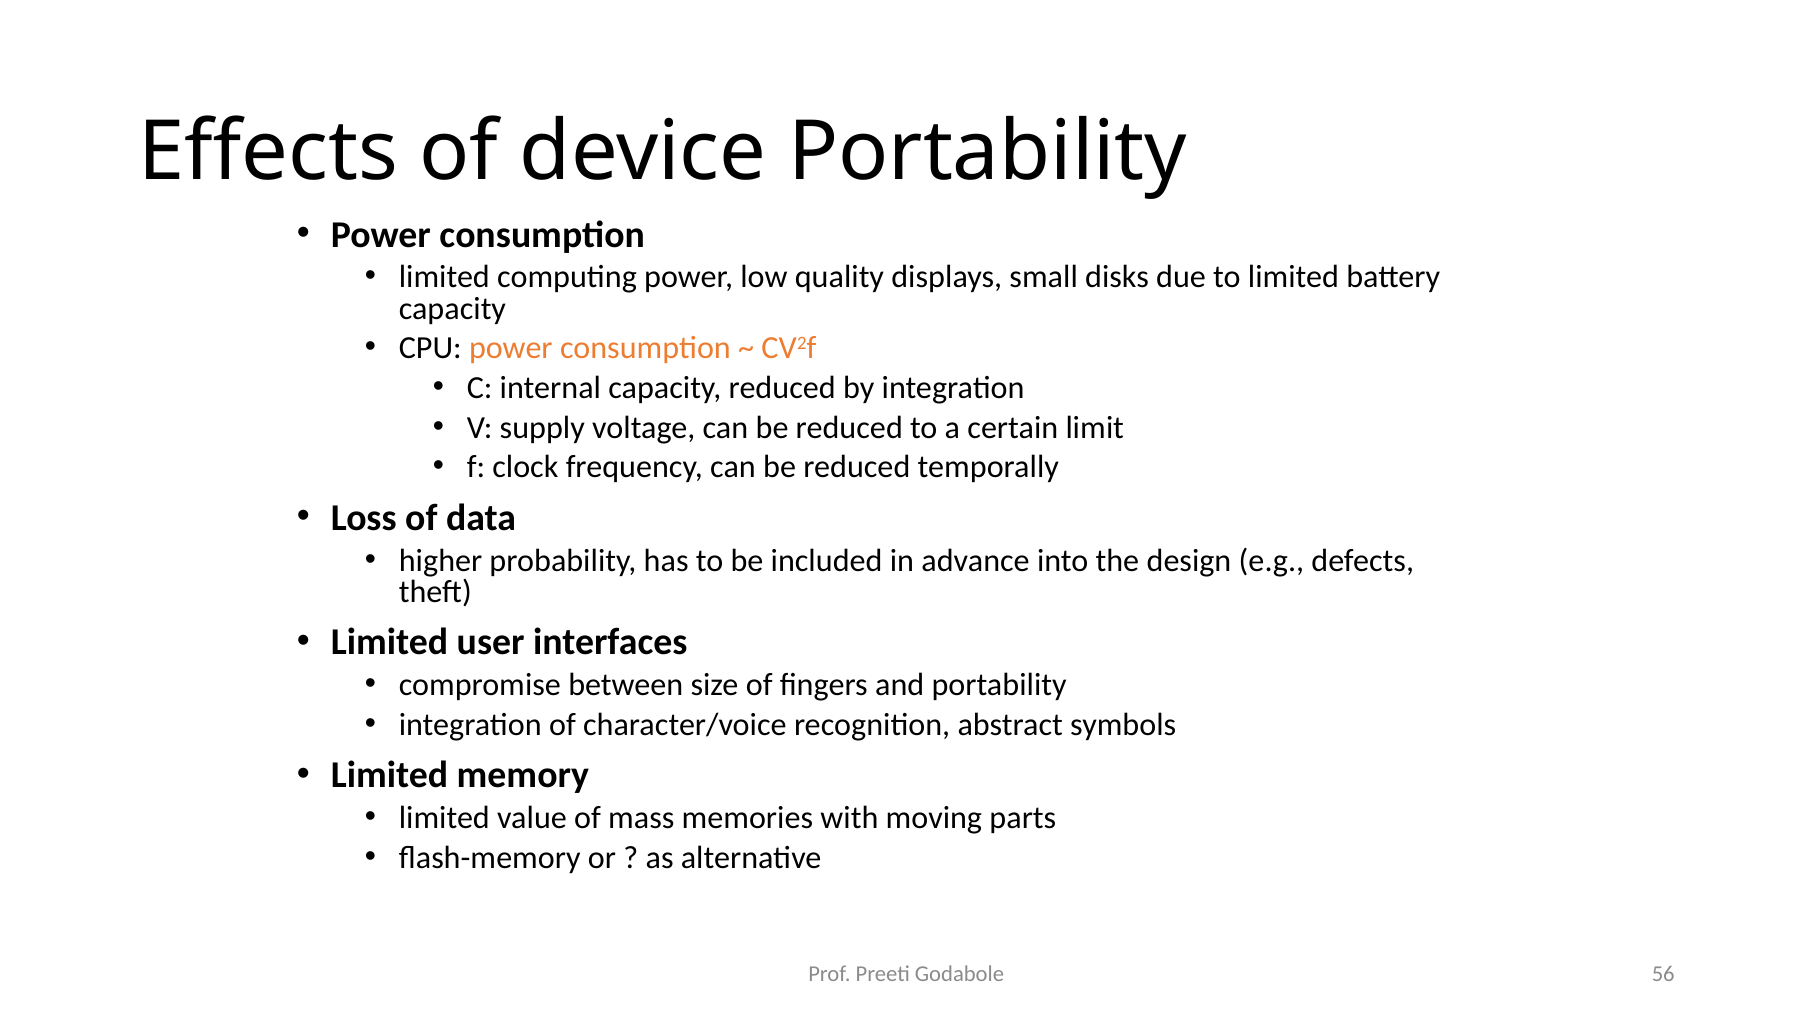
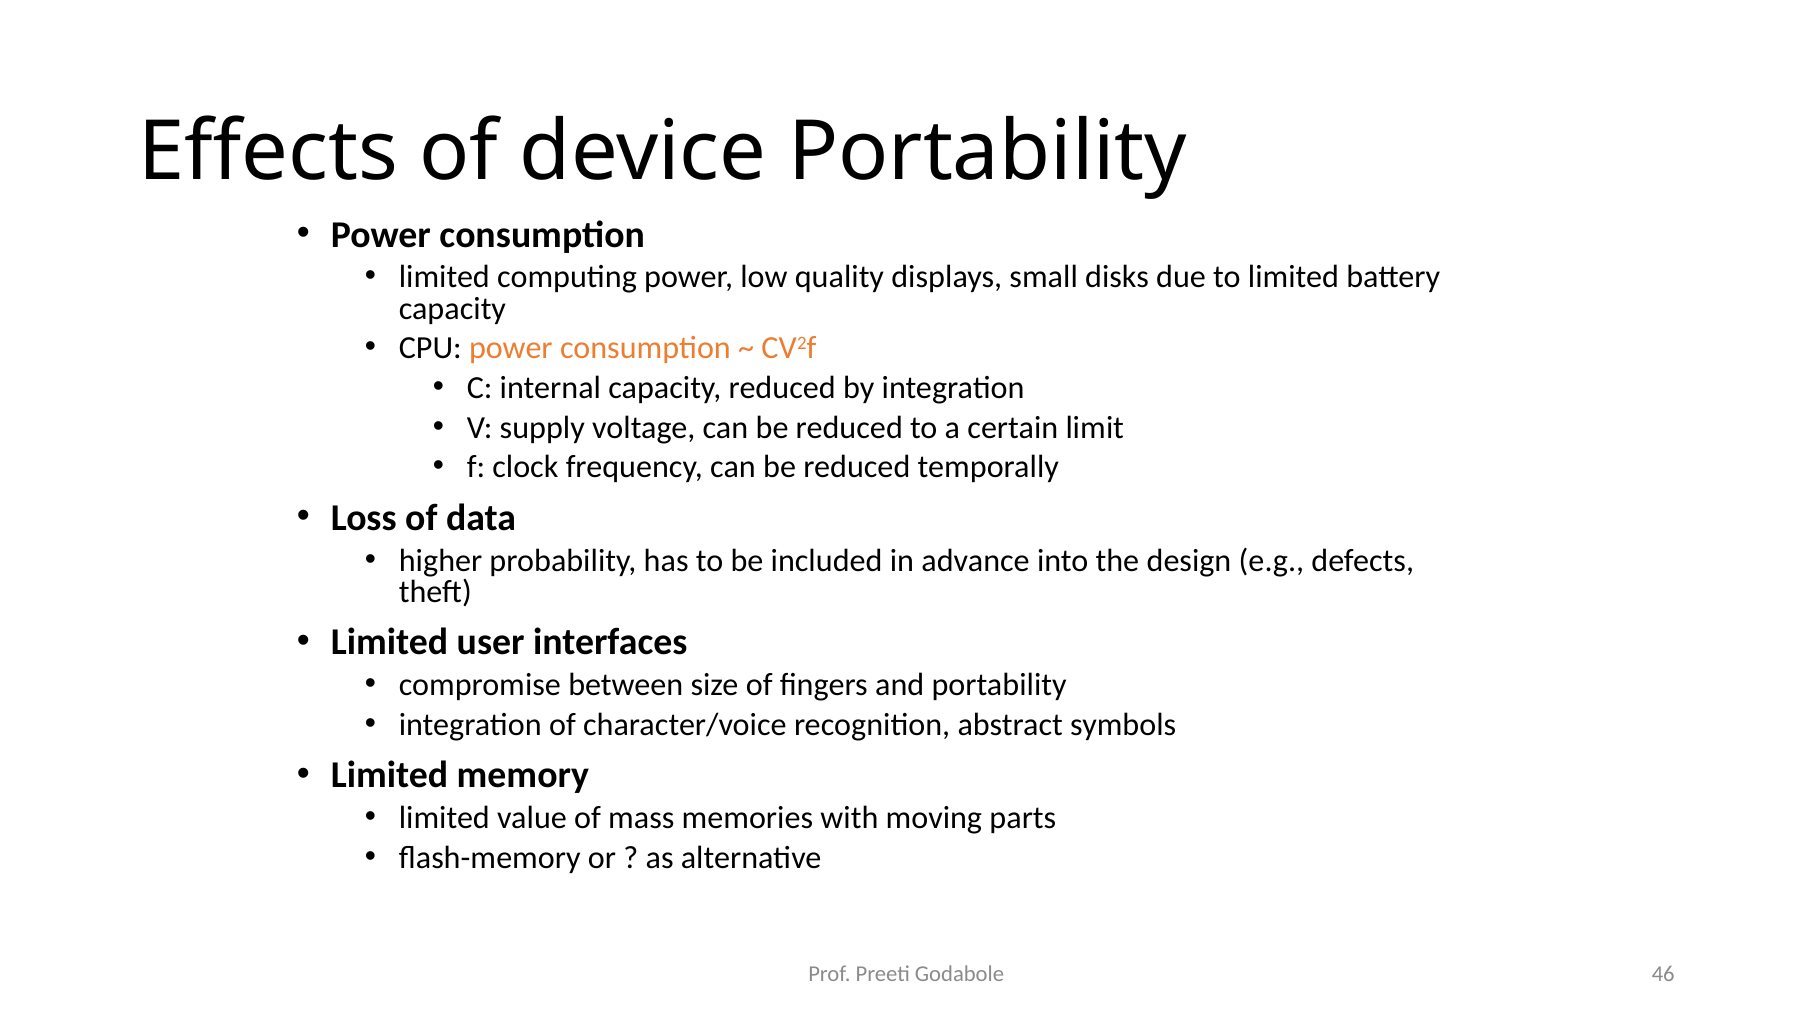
56: 56 -> 46 (1663, 974)
